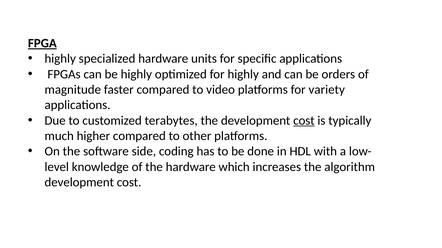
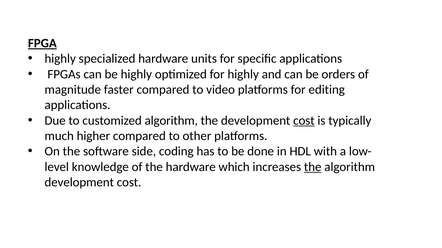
variety: variety -> editing (327, 90)
customized terabytes: terabytes -> algorithm (171, 121)
the underline: none -> present (313, 167)
